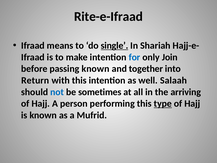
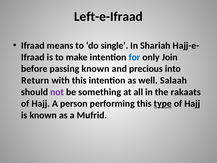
Rite-e-Ifraad: Rite-e-Ifraad -> Left-e-Ifraad (108, 16)
single underline: present -> none (114, 46)
together: together -> precious (146, 69)
not colour: blue -> purple (57, 92)
sometimes: sometimes -> something (100, 92)
arriving: arriving -> rakaats (186, 92)
